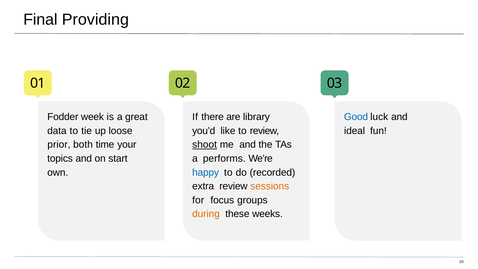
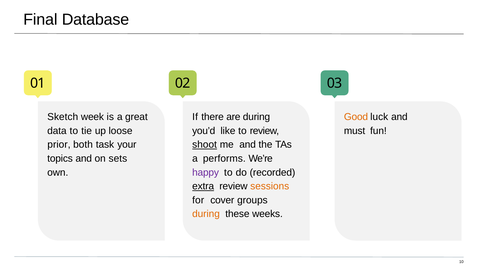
Providing: Providing -> Database (95, 20)
Fodder: Fodder -> Sketch (63, 117)
are library: library -> during (256, 117)
Good colour: blue -> orange (356, 117)
ideal: ideal -> must (355, 131)
time: time -> task (105, 145)
start: start -> sets (118, 158)
happy colour: blue -> purple (206, 172)
extra underline: none -> present (203, 186)
focus: focus -> cover (222, 200)
